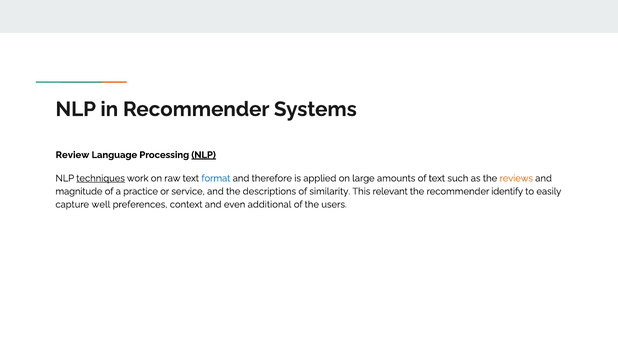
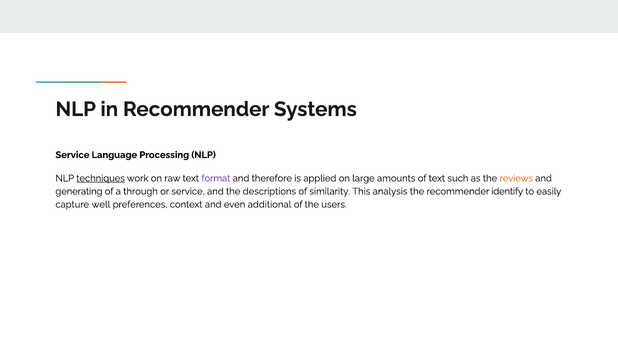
Review: Review -> Service (72, 155)
NLP underline: present -> none (204, 155)
format colour: blue -> purple (216, 178)
magnitude: magnitude -> generating (79, 191)
practice: practice -> through (141, 191)
relevant: relevant -> analysis (390, 191)
